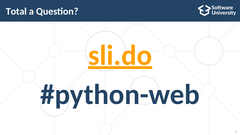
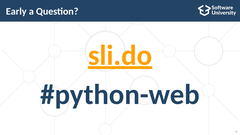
Total: Total -> Early (16, 11)
